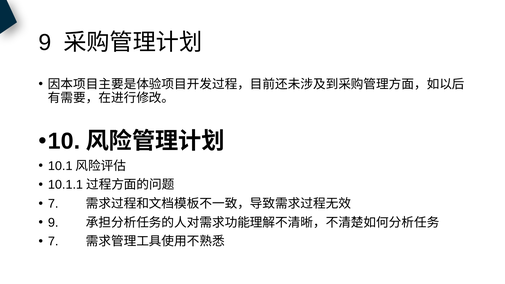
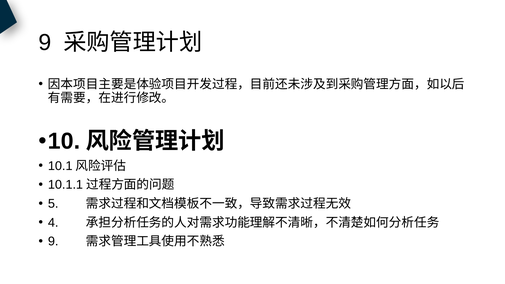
7: 7 -> 5 (53, 204)
9: 9 -> 4 (53, 223)
7: 7 -> 9 (53, 242)
